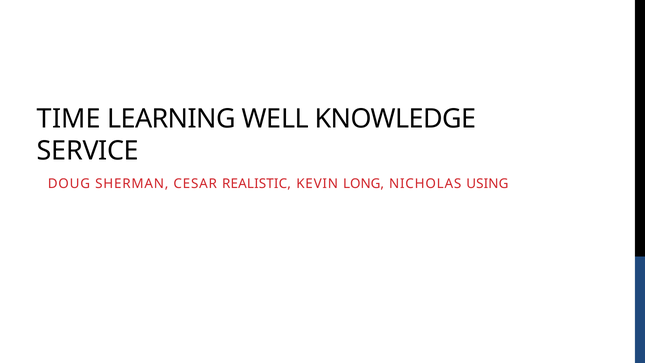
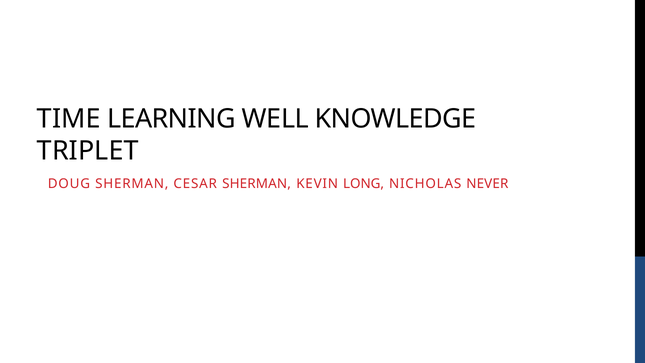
SERVICE: SERVICE -> TRIPLET (88, 151)
CESAR REALISTIC: REALISTIC -> SHERMAN (256, 184)
USING: USING -> NEVER (487, 184)
